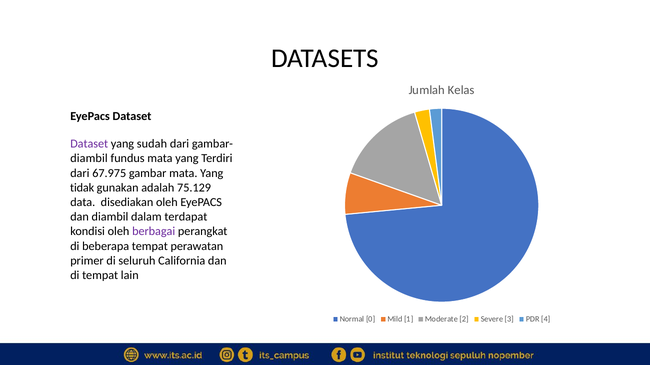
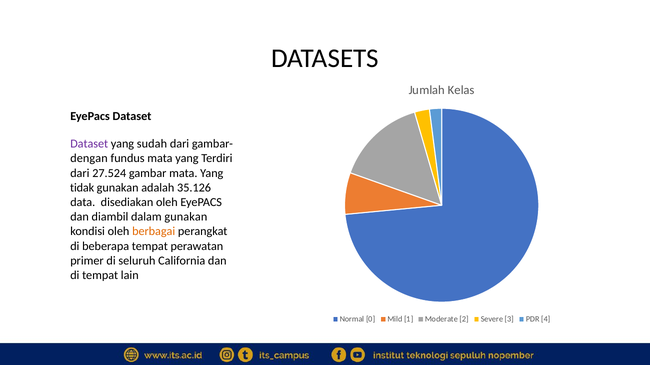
diambil: diambil -> dengan (89, 159)
67.975: 67.975 -> 27.524 (109, 173)
75.129: 75.129 -> 35.126 (194, 188)
dalam terdapat: terdapat -> gunakan (186, 217)
berbagai colour: purple -> orange (154, 232)
